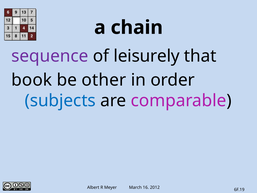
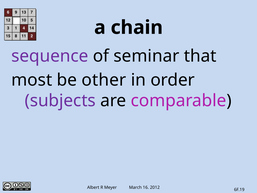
leisurely: leisurely -> seminar (146, 56)
book: book -> most (32, 80)
subjects colour: blue -> purple (60, 101)
